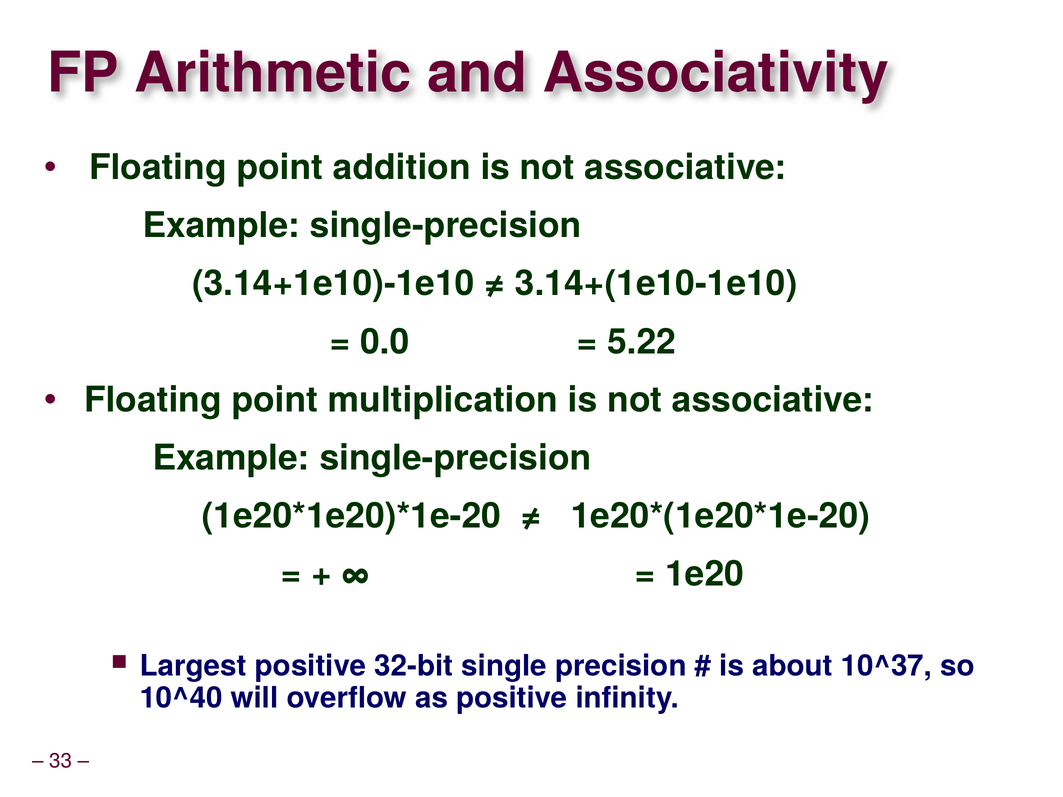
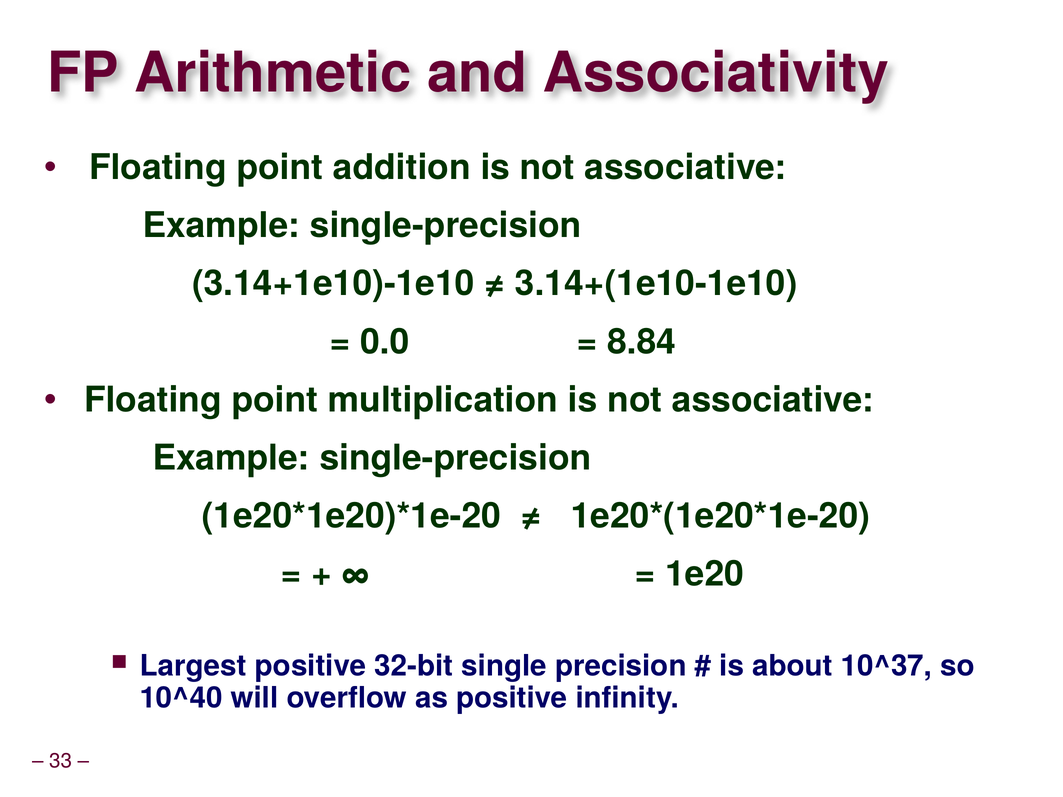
5.22: 5.22 -> 8.84 (642, 342)
